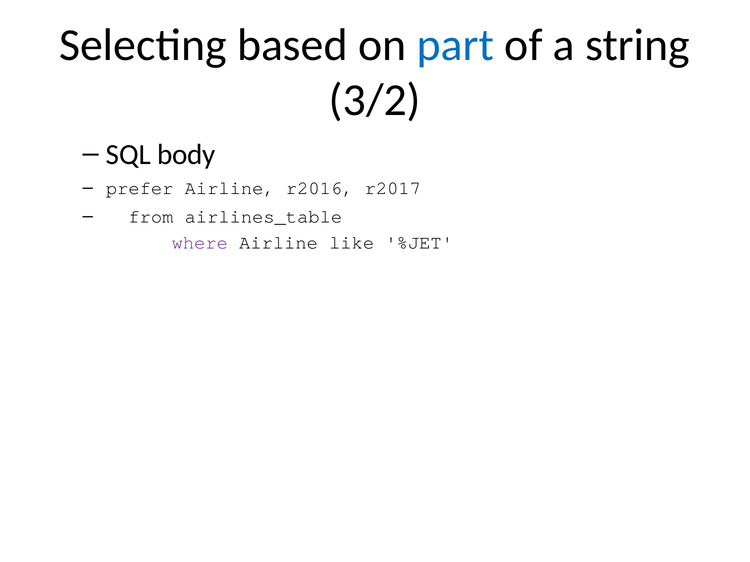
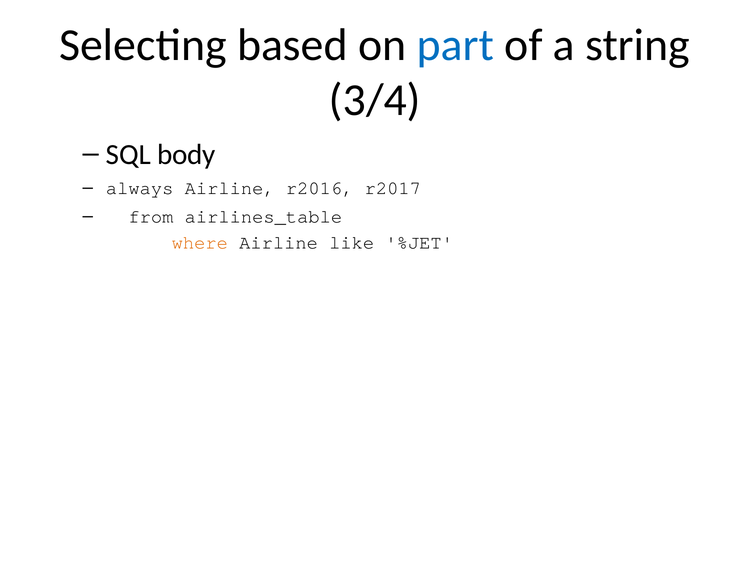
3/2: 3/2 -> 3/4 (375, 100)
prefer: prefer -> always (140, 188)
where colour: purple -> orange (200, 243)
